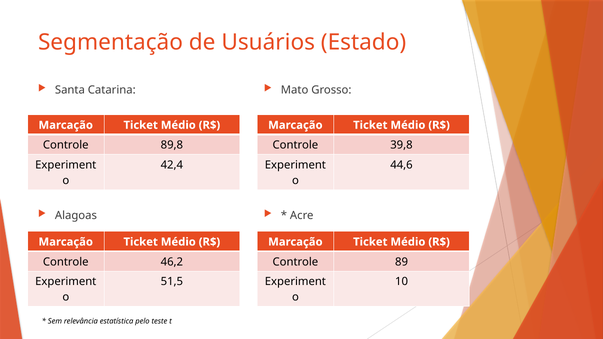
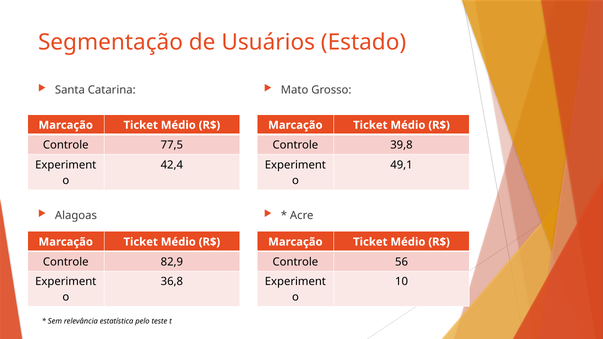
89,8: 89,8 -> 77,5 (172, 145)
44,6: 44,6 -> 49,1 (402, 165)
46,2: 46,2 -> 82,9 (172, 262)
89: 89 -> 56 (402, 262)
51,5: 51,5 -> 36,8 (172, 282)
